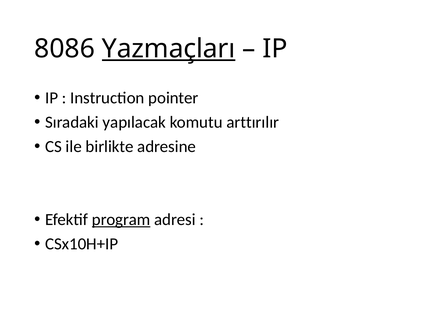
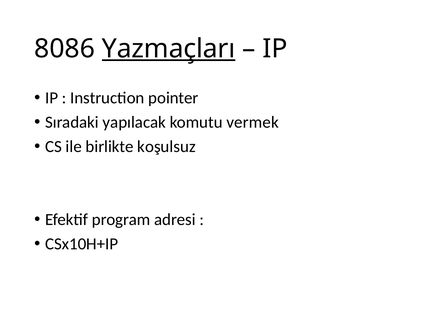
arttırılır: arttırılır -> vermek (253, 122)
adresine: adresine -> koşulsuz (167, 147)
program underline: present -> none (121, 220)
